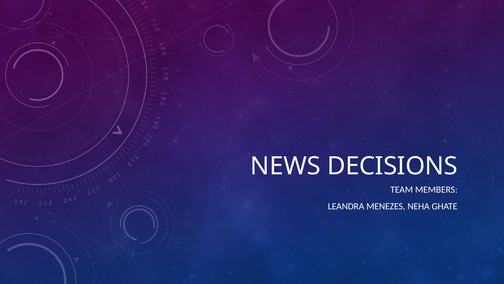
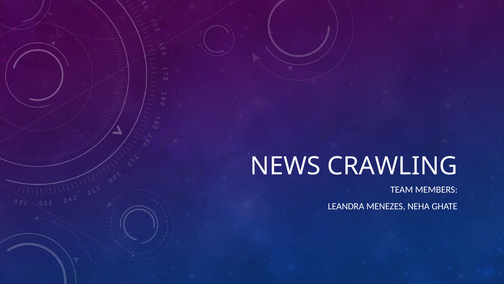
DECISIONS: DECISIONS -> CRAWLING (392, 166)
